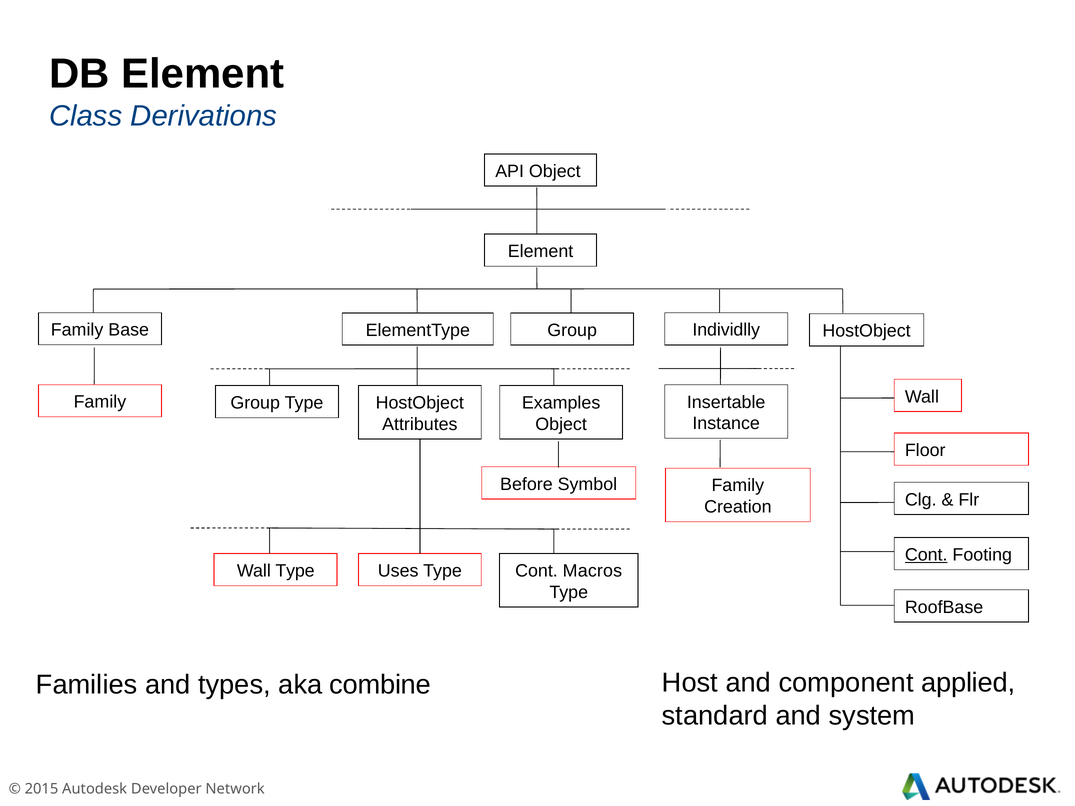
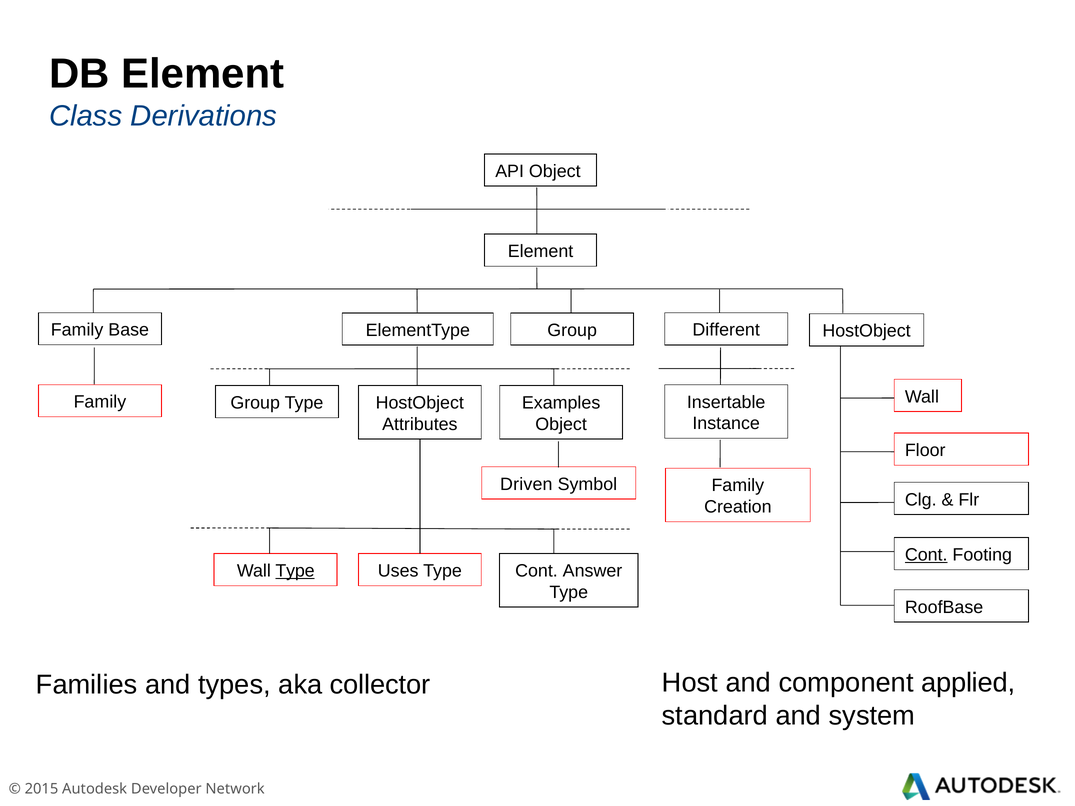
Individlly: Individlly -> Different (726, 330)
Before: Before -> Driven (526, 484)
Type underline: none -> present (295, 571)
Macros: Macros -> Answer (593, 571)
combine: combine -> collector (380, 685)
